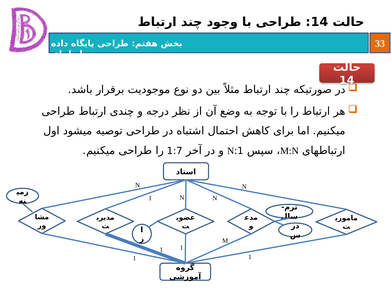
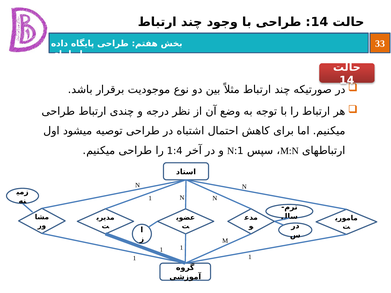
1:7: 1:7 -> 1:4 (175, 151)
